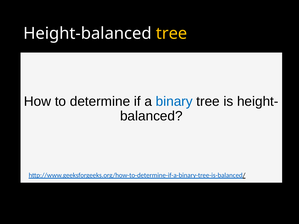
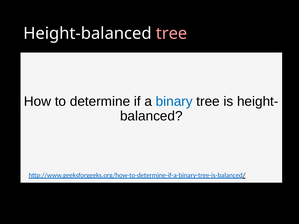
tree colour: yellow -> pink (172, 33)
